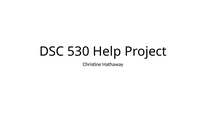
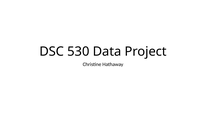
Help: Help -> Data (107, 51)
